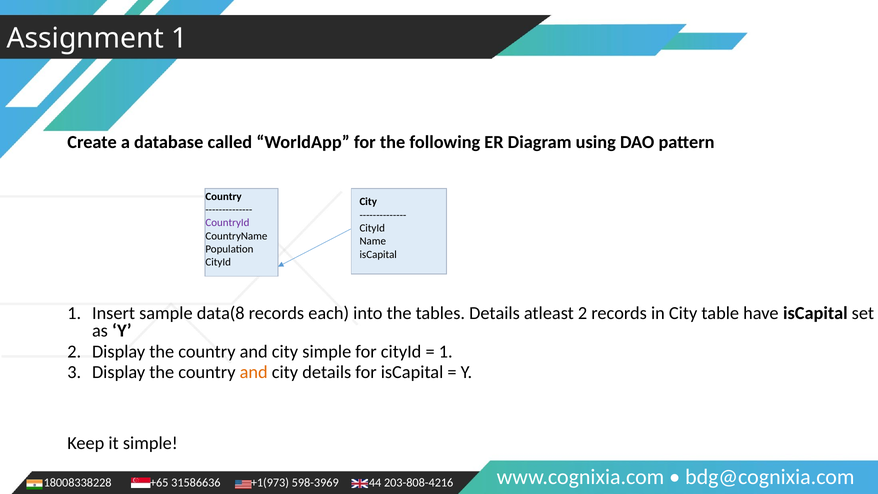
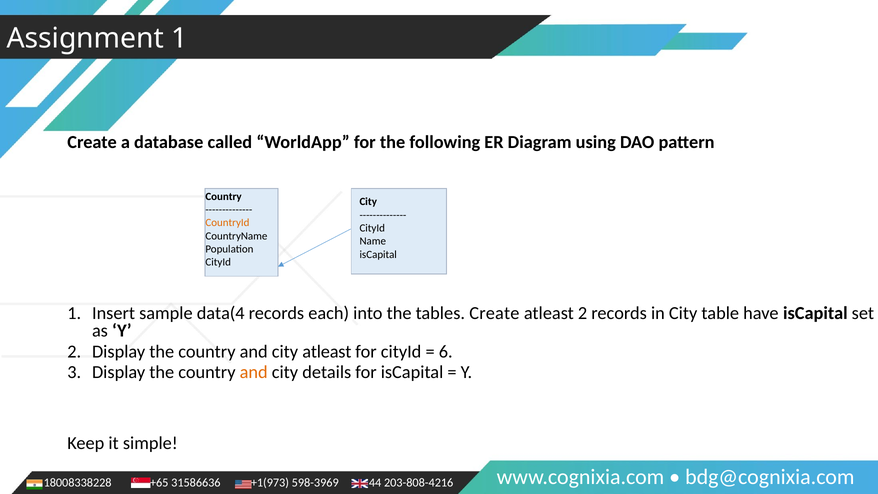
CountryId colour: purple -> orange (227, 223)
data(8: data(8 -> data(4 (221, 313)
tables Details: Details -> Create (494, 313)
city simple: simple -> atleast (327, 351)
1: 1 -> 6 (446, 351)
